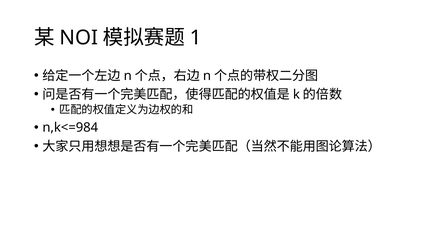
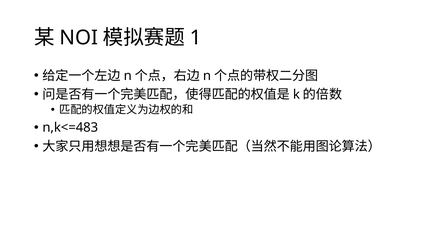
n,k<=984: n,k<=984 -> n,k<=483 (70, 127)
